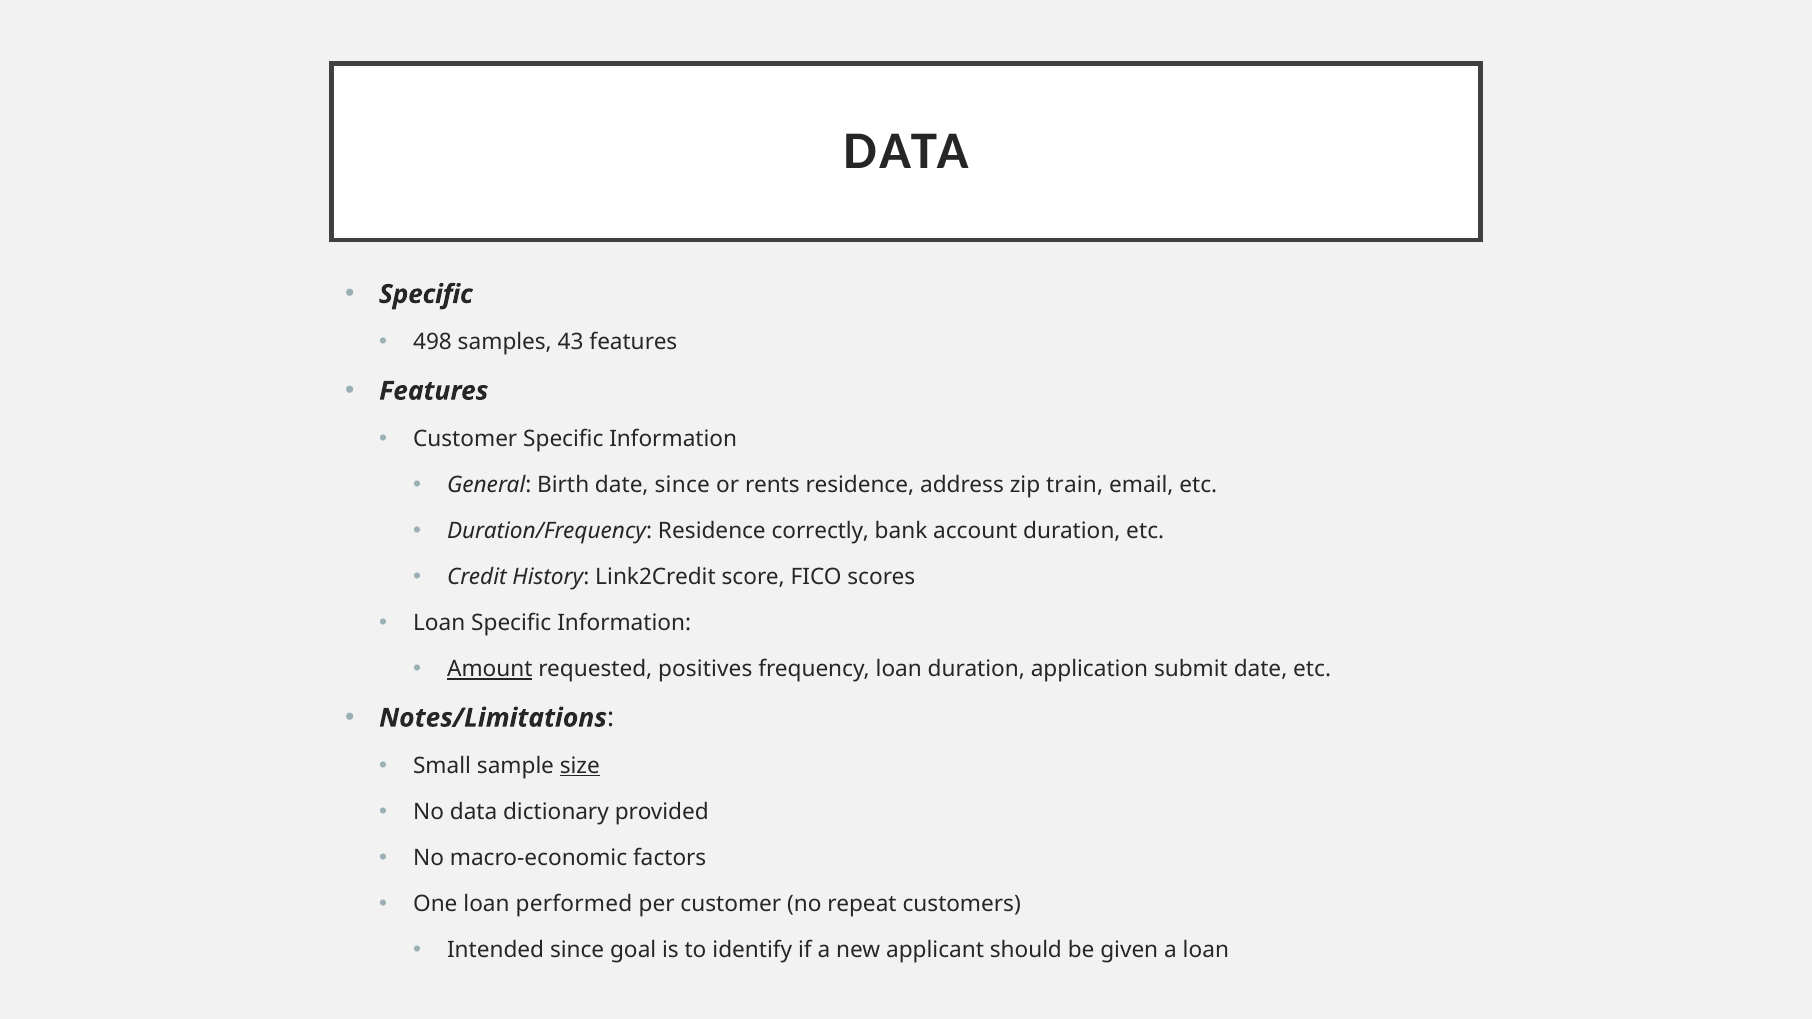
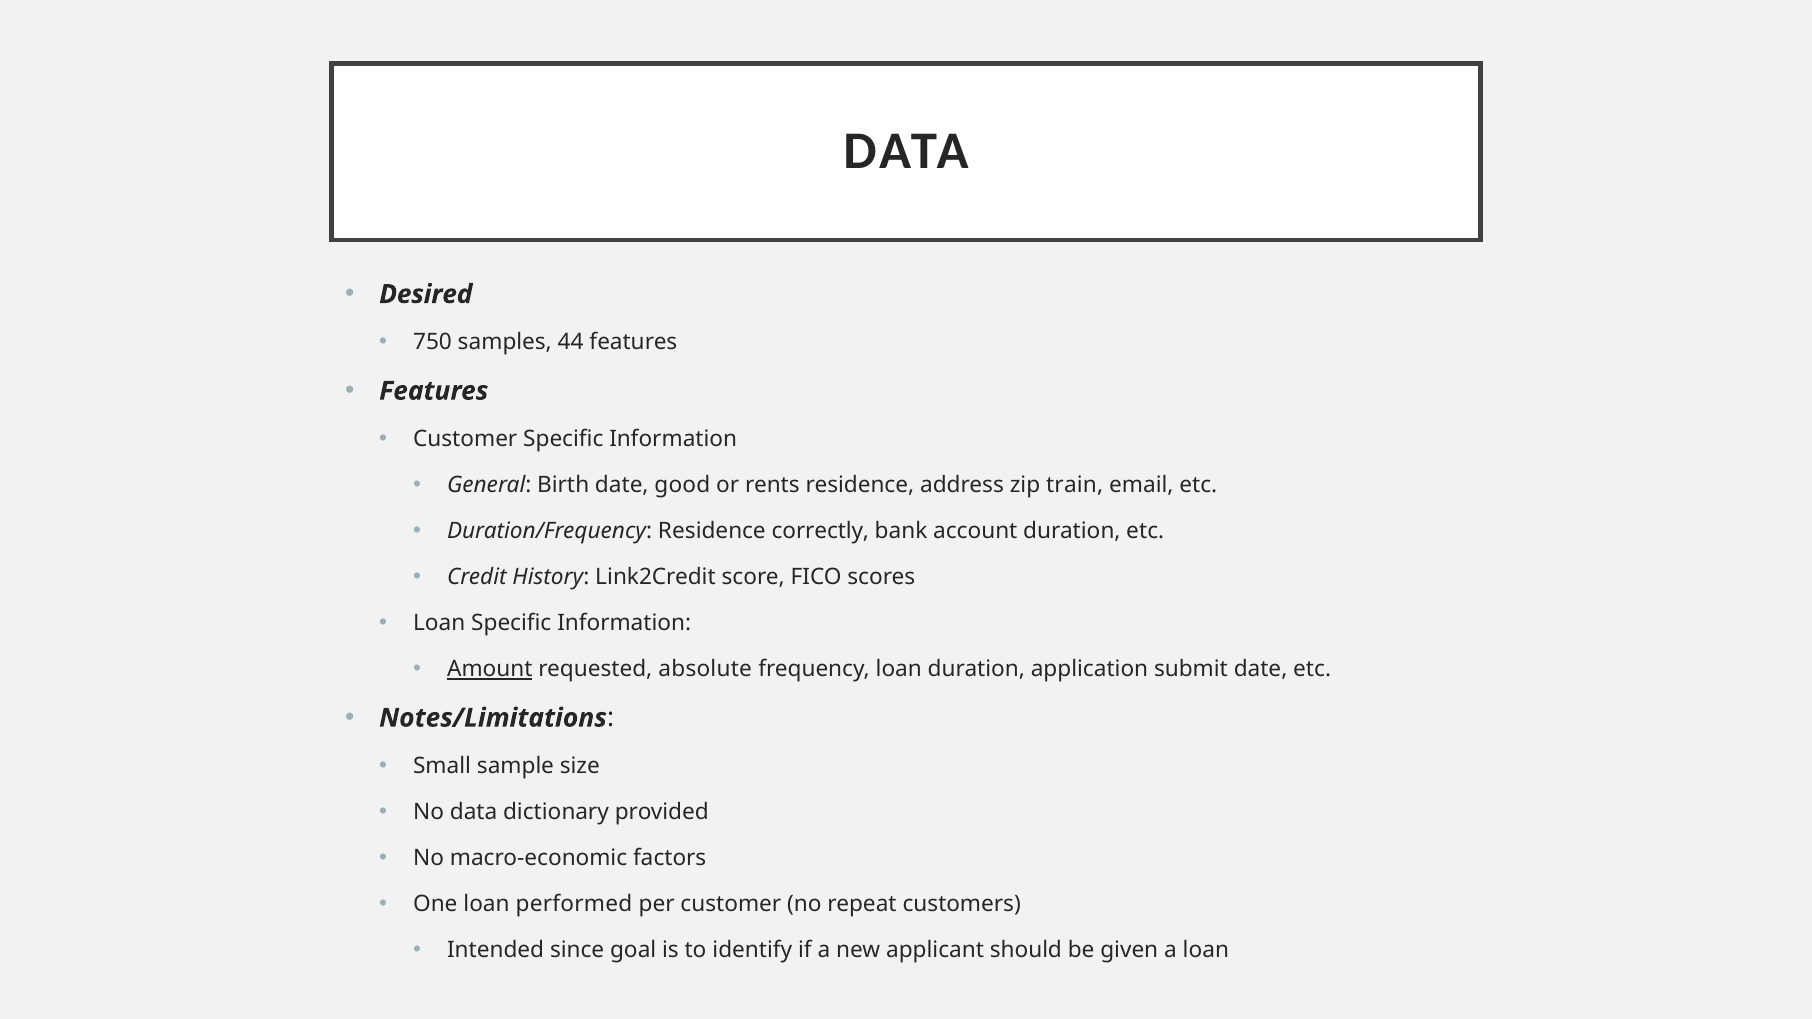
Specific: Specific -> Desired (426, 294)
498: 498 -> 750 (433, 342)
43: 43 -> 44 (571, 342)
date since: since -> good (682, 485)
positives: positives -> absolute (705, 669)
size underline: present -> none (580, 766)
